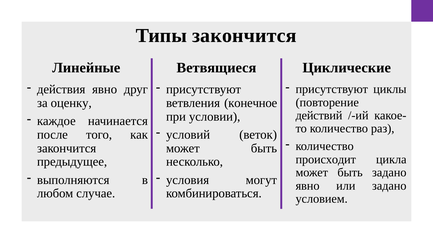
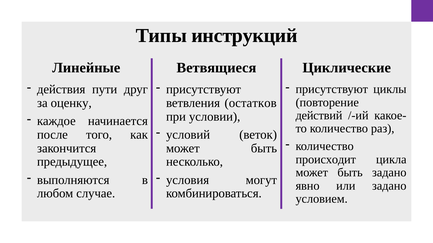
Типы закончится: закончится -> инструкций (245, 36)
действия явно: явно -> пути (105, 90)
конечное: конечное -> остатков (251, 103)
